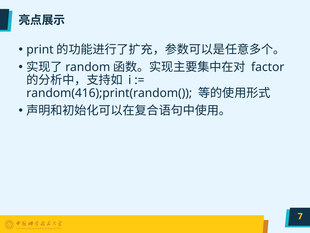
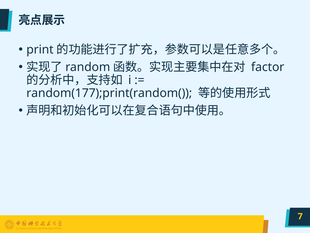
random(416);print(random(: random(416);print(random( -> random(177);print(random( (109, 93)
